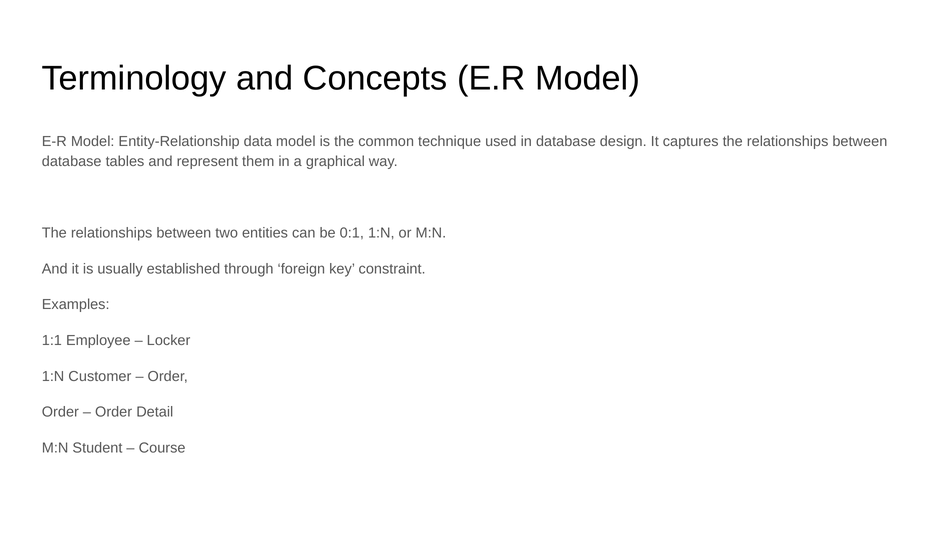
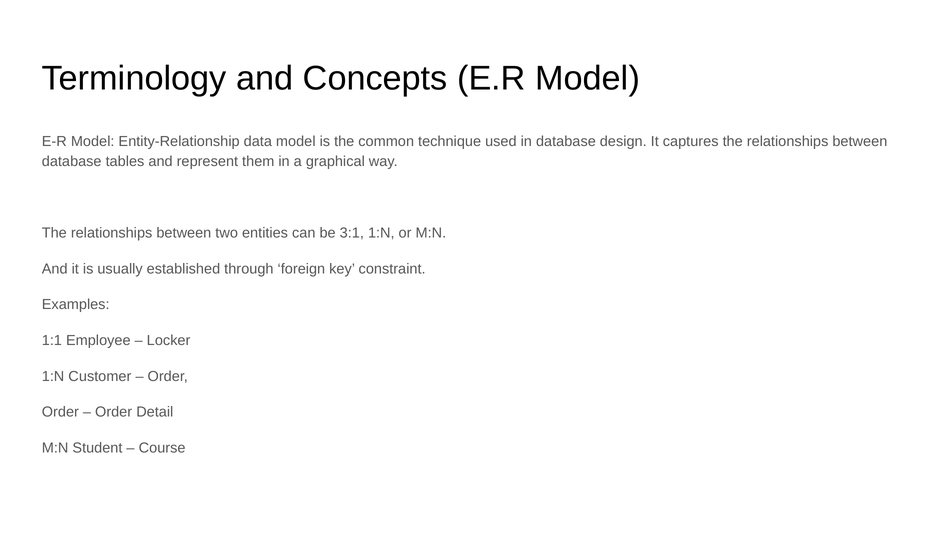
0:1: 0:1 -> 3:1 (352, 233)
